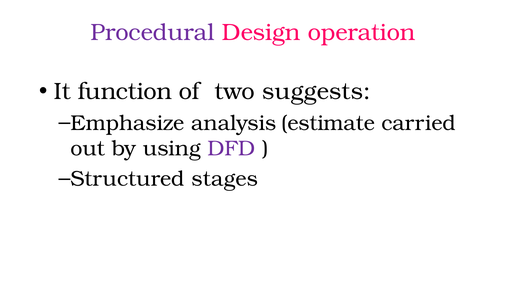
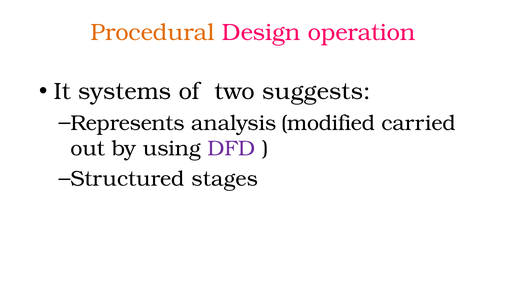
Procedural colour: purple -> orange (152, 33)
function: function -> systems (125, 92)
Emphasize: Emphasize -> Represents (128, 123)
estimate: estimate -> modified (328, 123)
